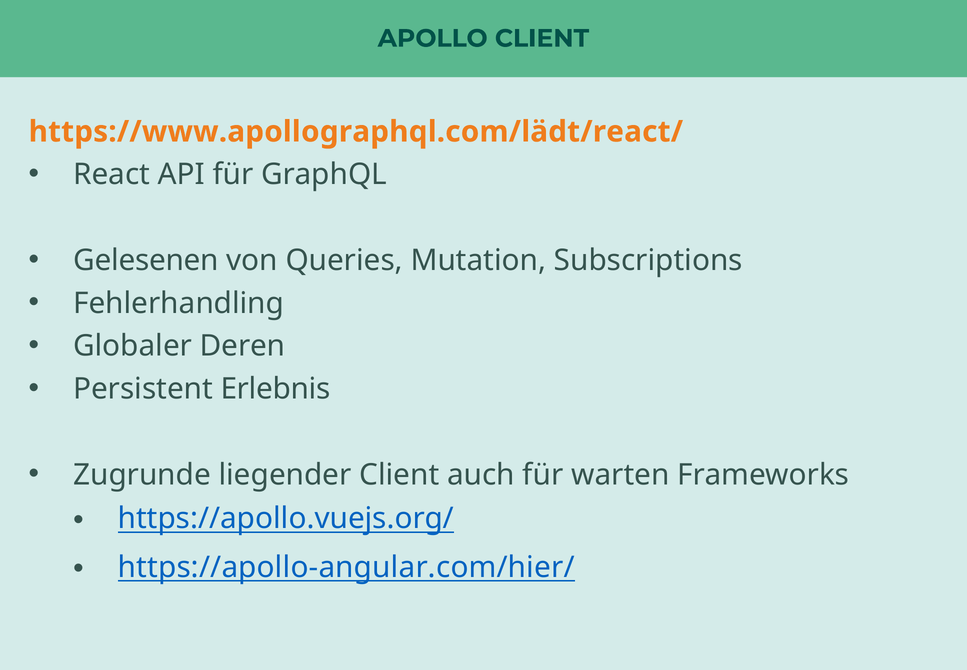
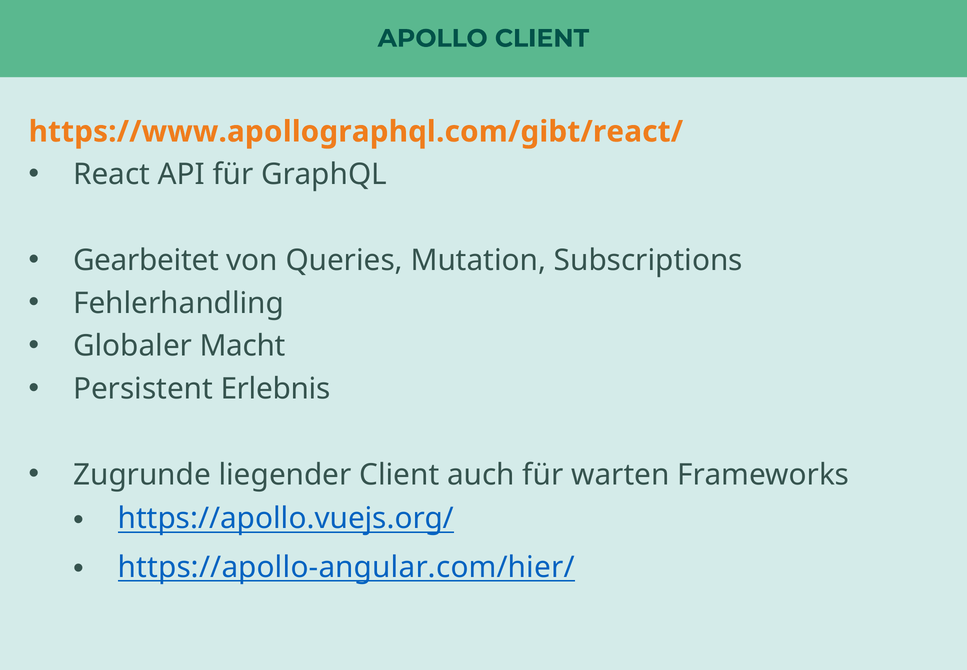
https://www.apollographql.com/lädt/react/: https://www.apollographql.com/lädt/react/ -> https://www.apollographql.com/gibt/react/ (356, 132)
Gelesenen: Gelesenen -> Gearbeitet (146, 260)
Deren: Deren -> Macht (243, 346)
